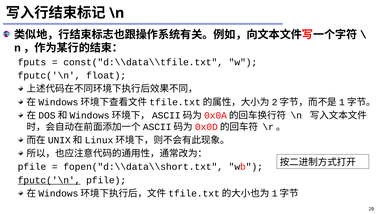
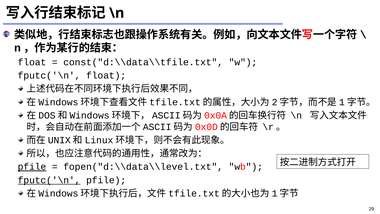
fputs: fputs -> float (32, 62)
pfile underline: none -> present (32, 167)
fopen("d:\\data\\short.txt: fopen("d:\\data\\short.txt -> fopen("d:\\data\\level.txt (143, 167)
